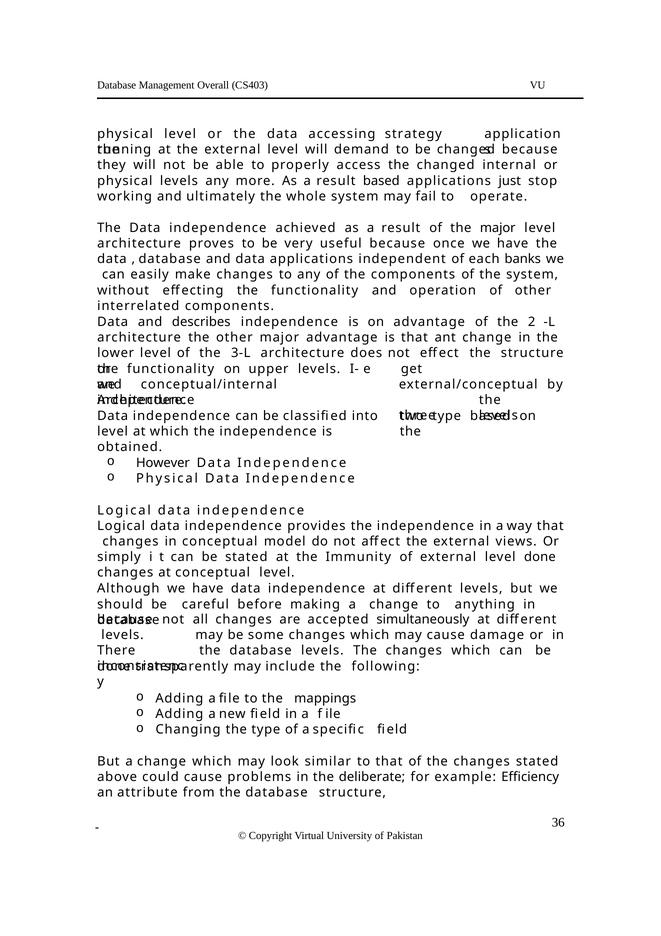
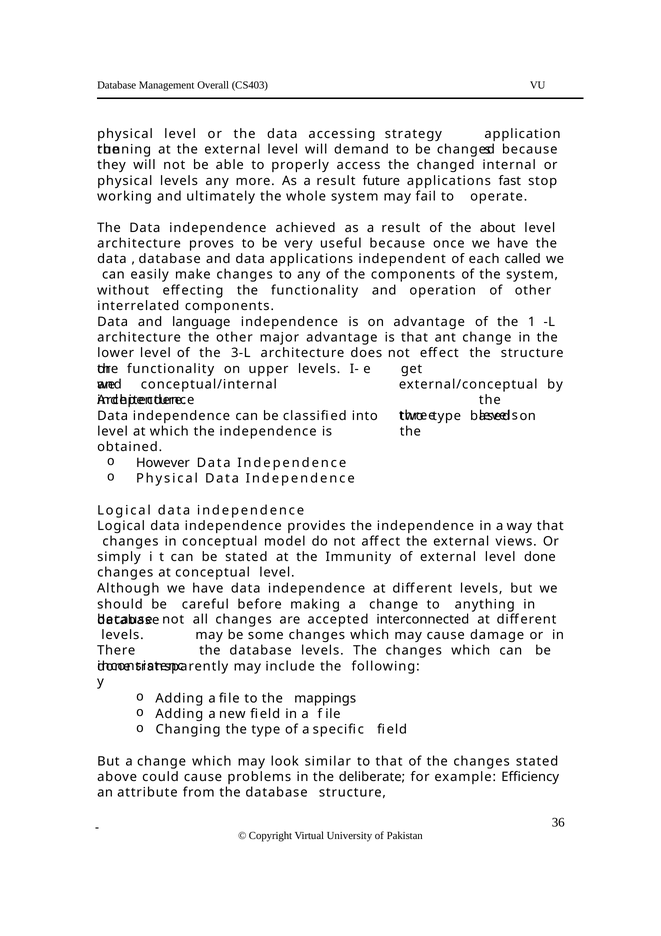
result based: based -> future (381, 181)
just: just -> fast (510, 181)
the major: major -> about (498, 228)
banks: banks -> called (523, 259)
describes: describes -> language (201, 322)
2: 2 -> 1 (532, 322)
simultaneously: simultaneously -> interconnected (423, 619)
